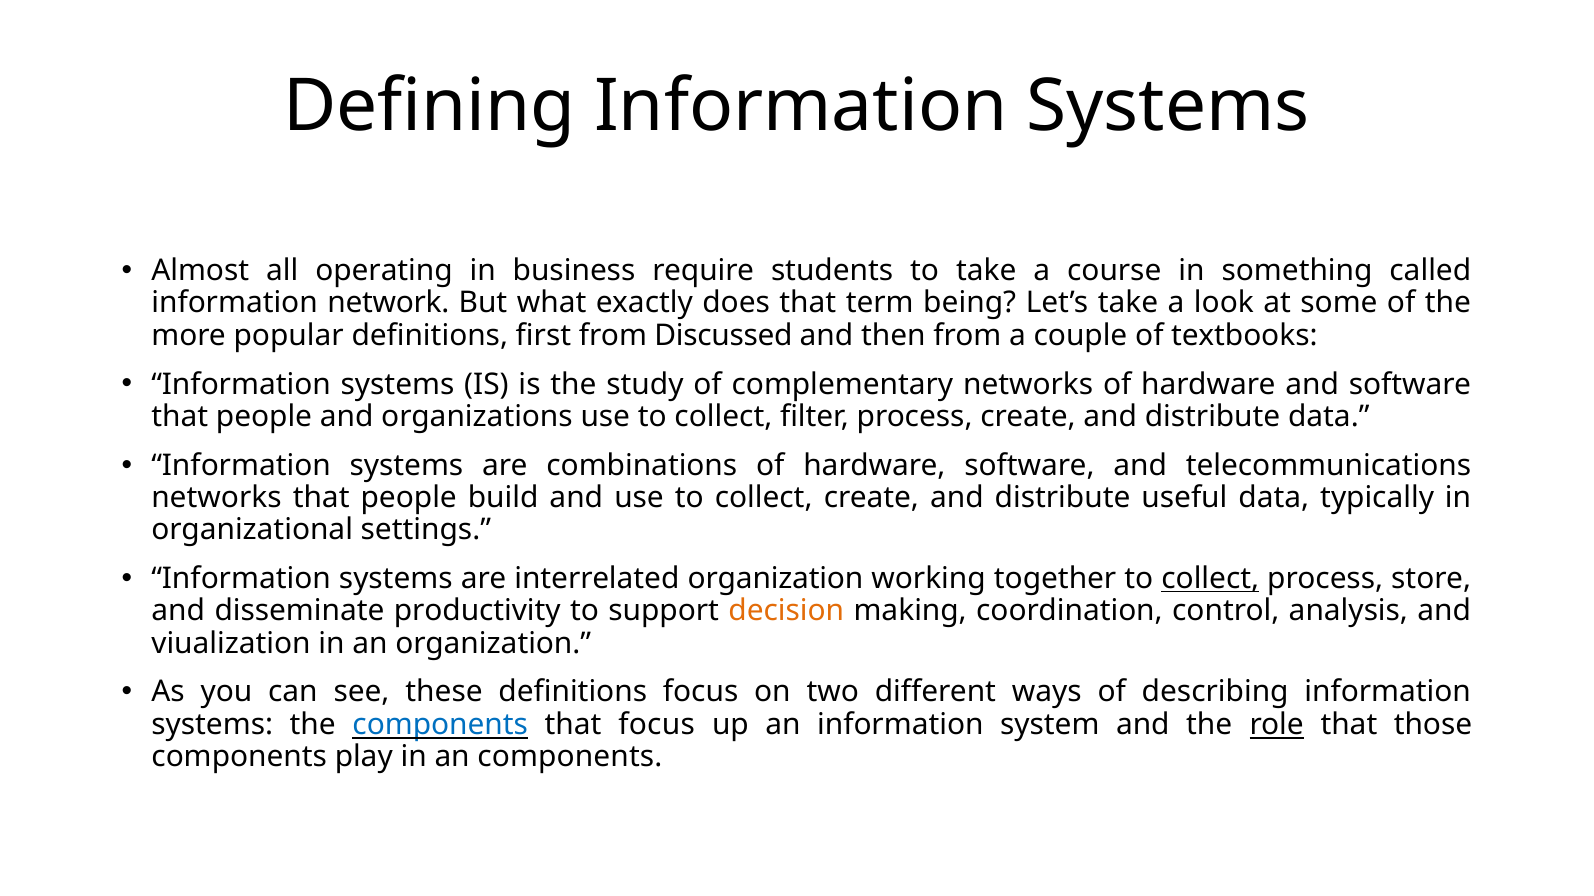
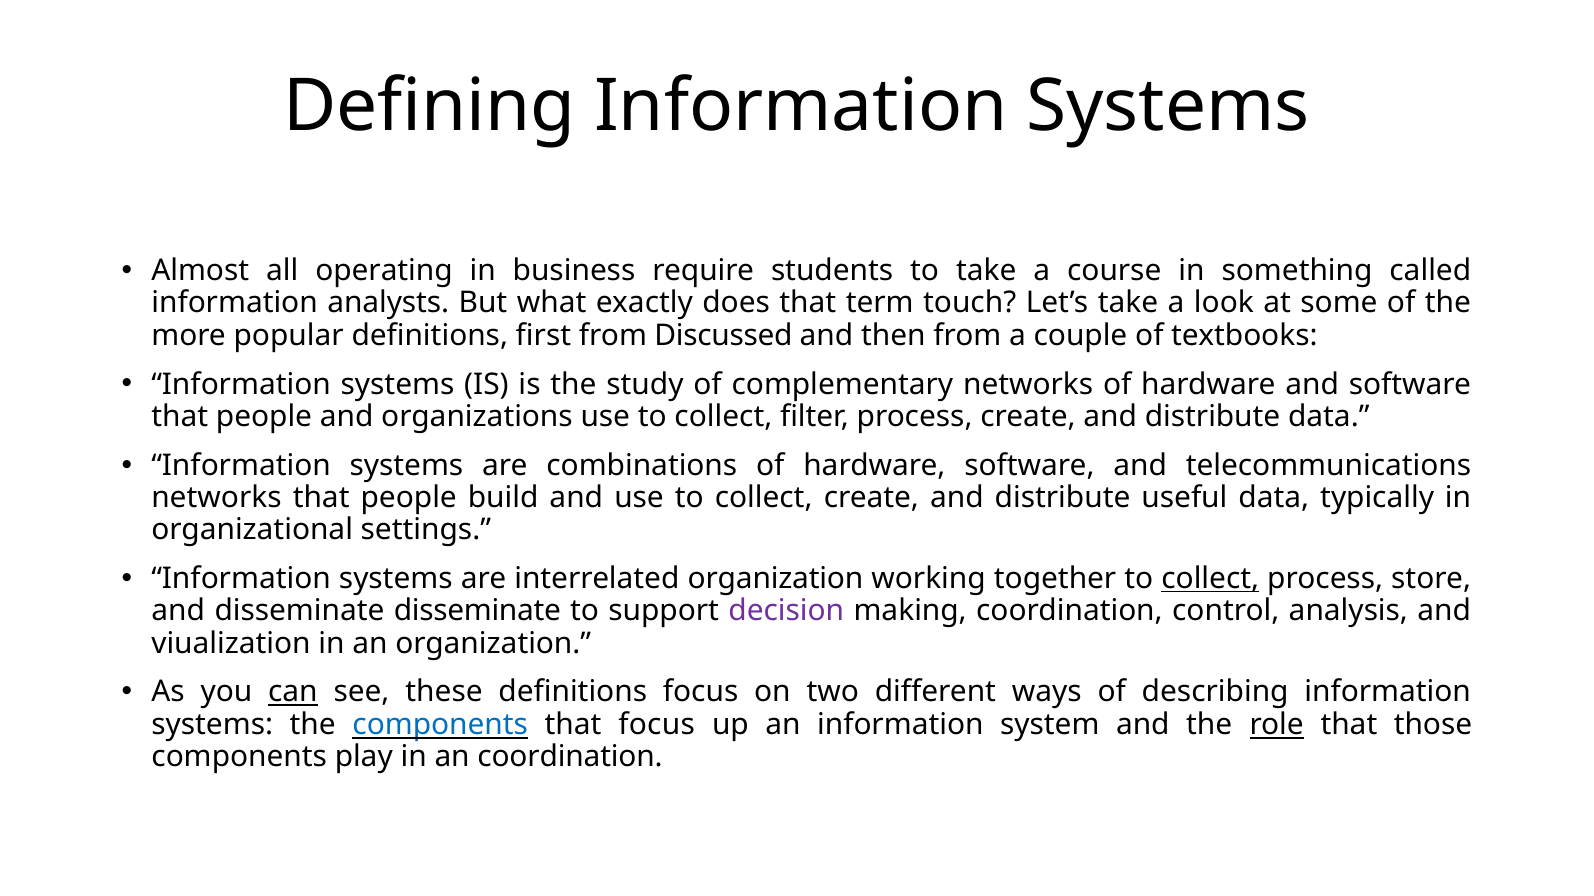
network: network -> analysts (388, 303)
being: being -> touch (970, 303)
disseminate productivity: productivity -> disseminate (477, 611)
decision colour: orange -> purple (786, 611)
can underline: none -> present (293, 693)
an components: components -> coordination (570, 757)
